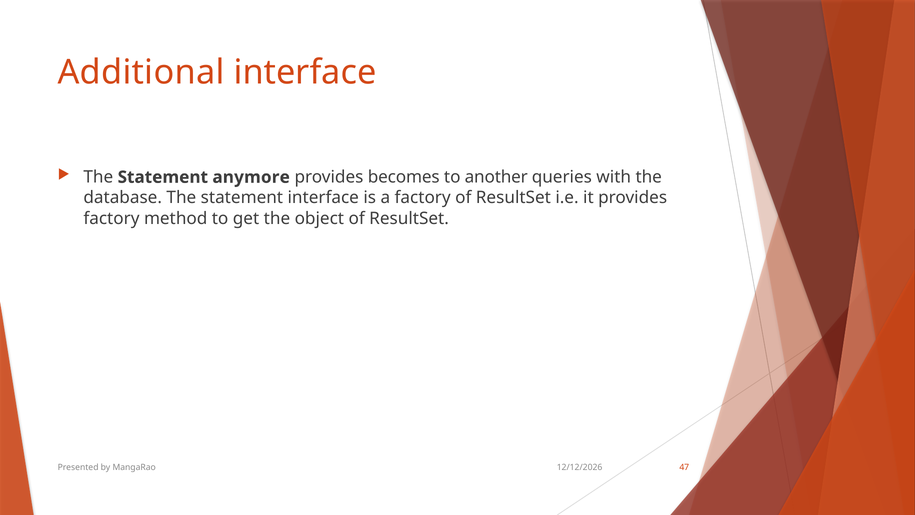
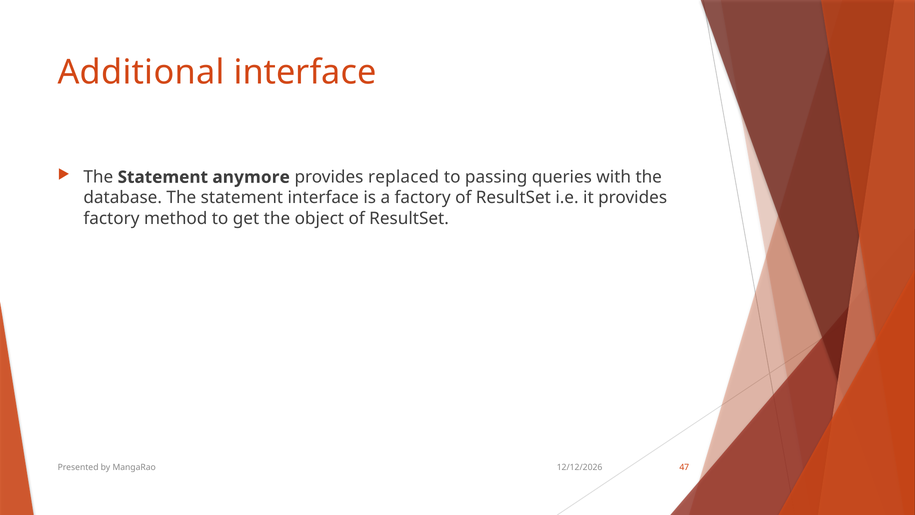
becomes: becomes -> replaced (404, 177)
another: another -> passing (496, 177)
